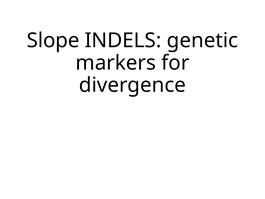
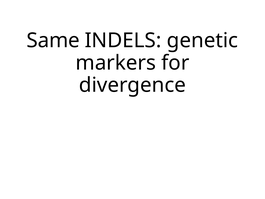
Slope: Slope -> Same (53, 41)
